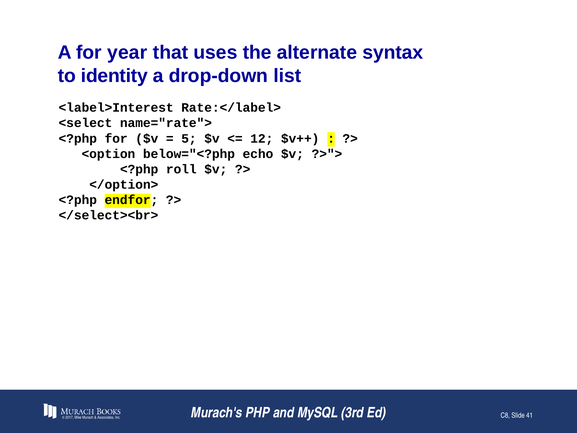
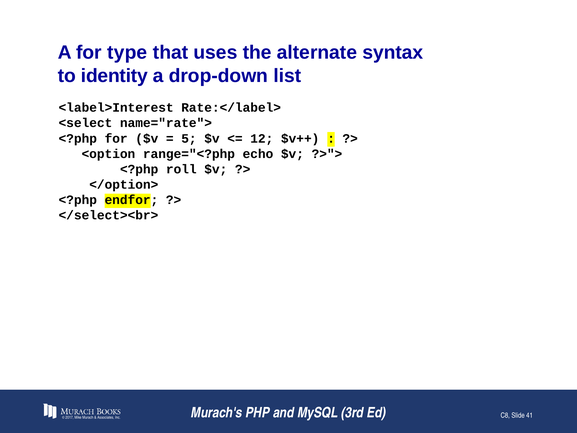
year: year -> type (127, 53)
below="<?php: below="<?php -> range="<?php (189, 154)
